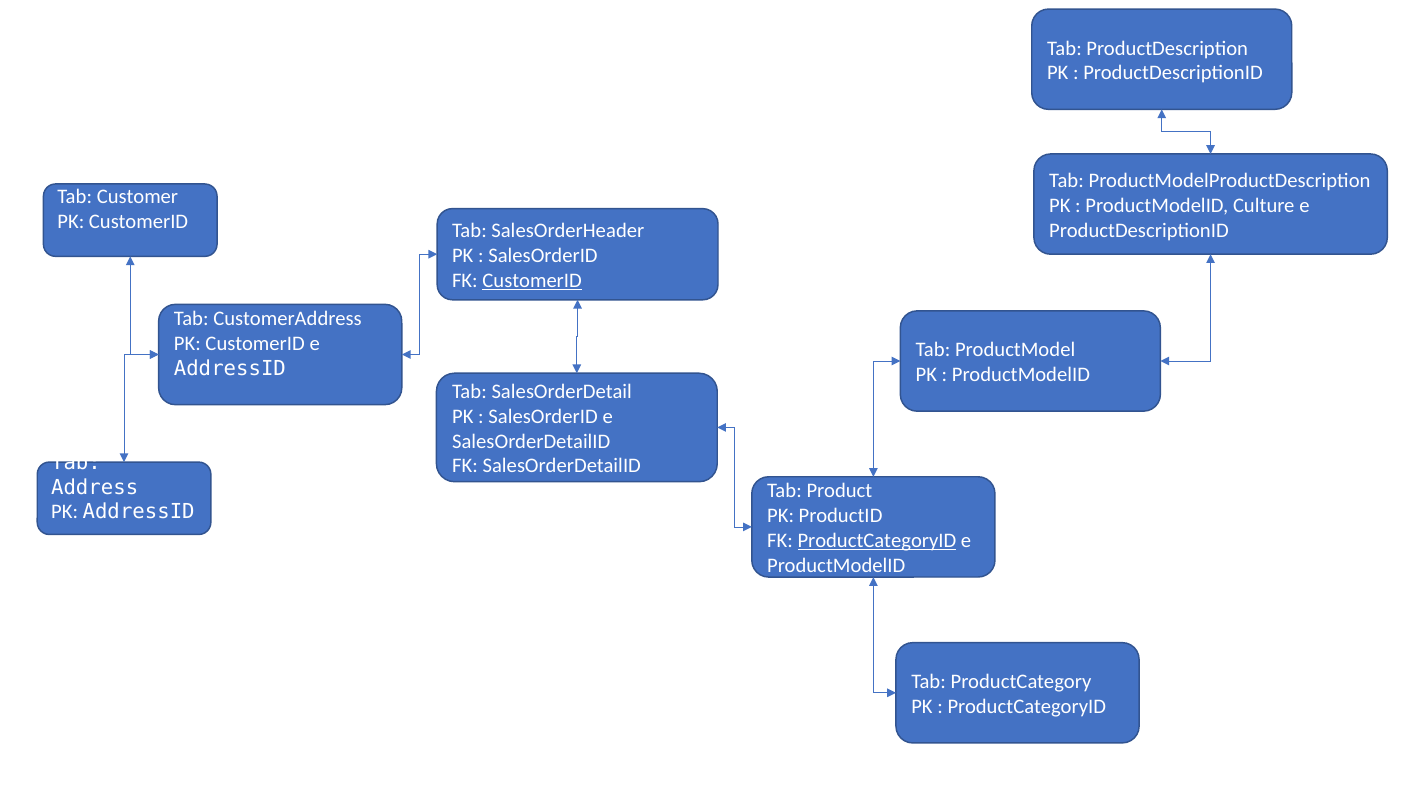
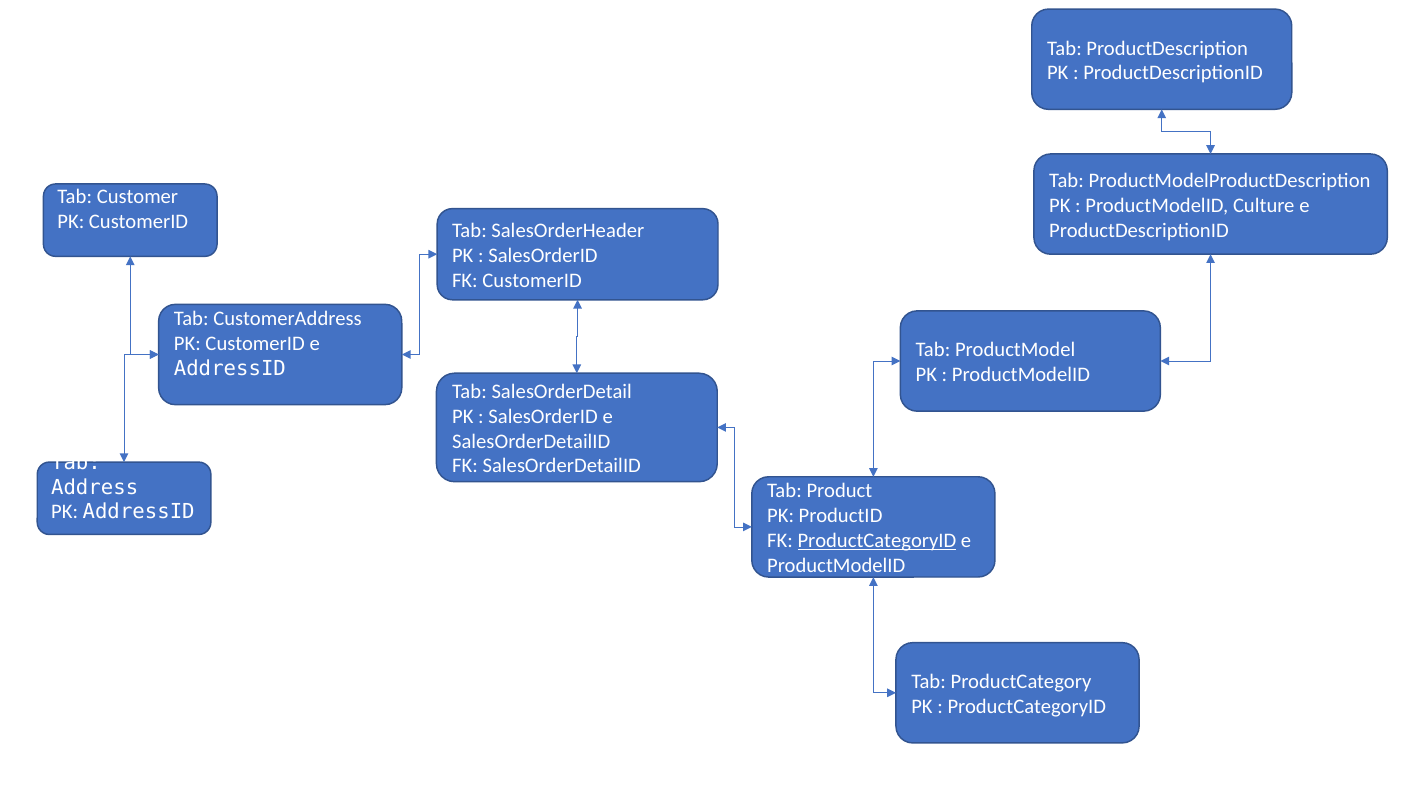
CustomerID underline: present -> none (532, 280)
